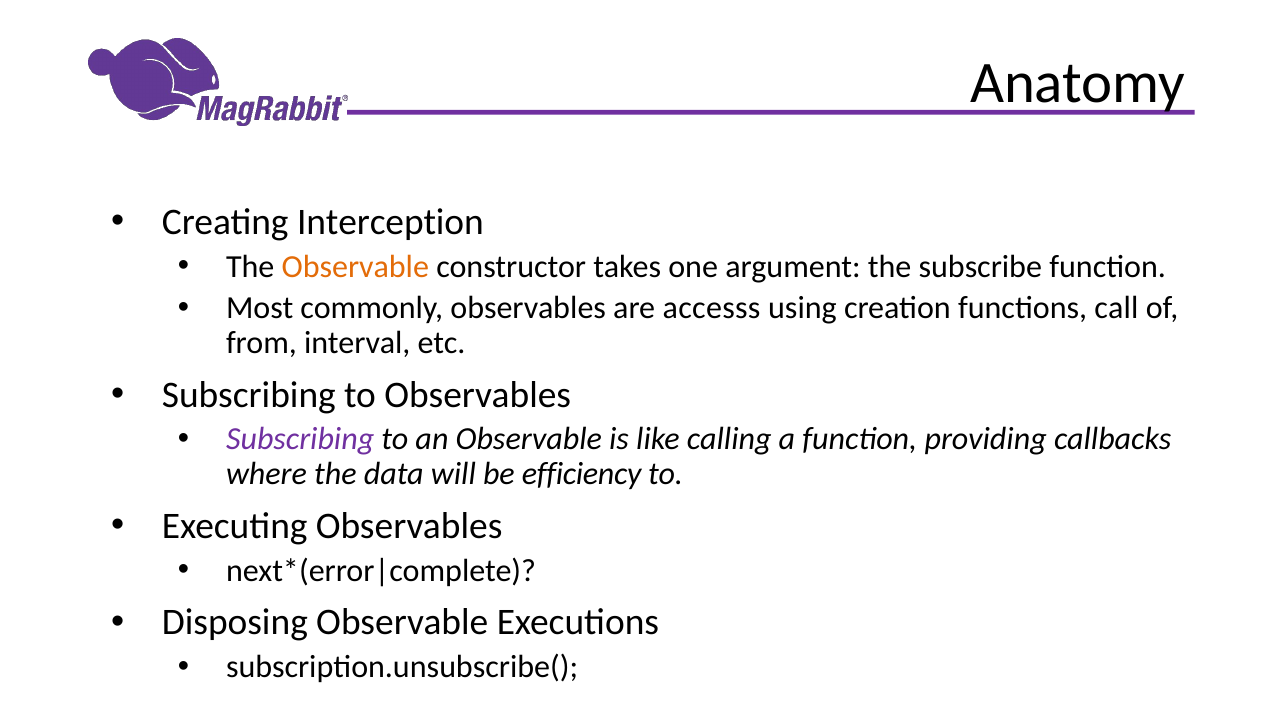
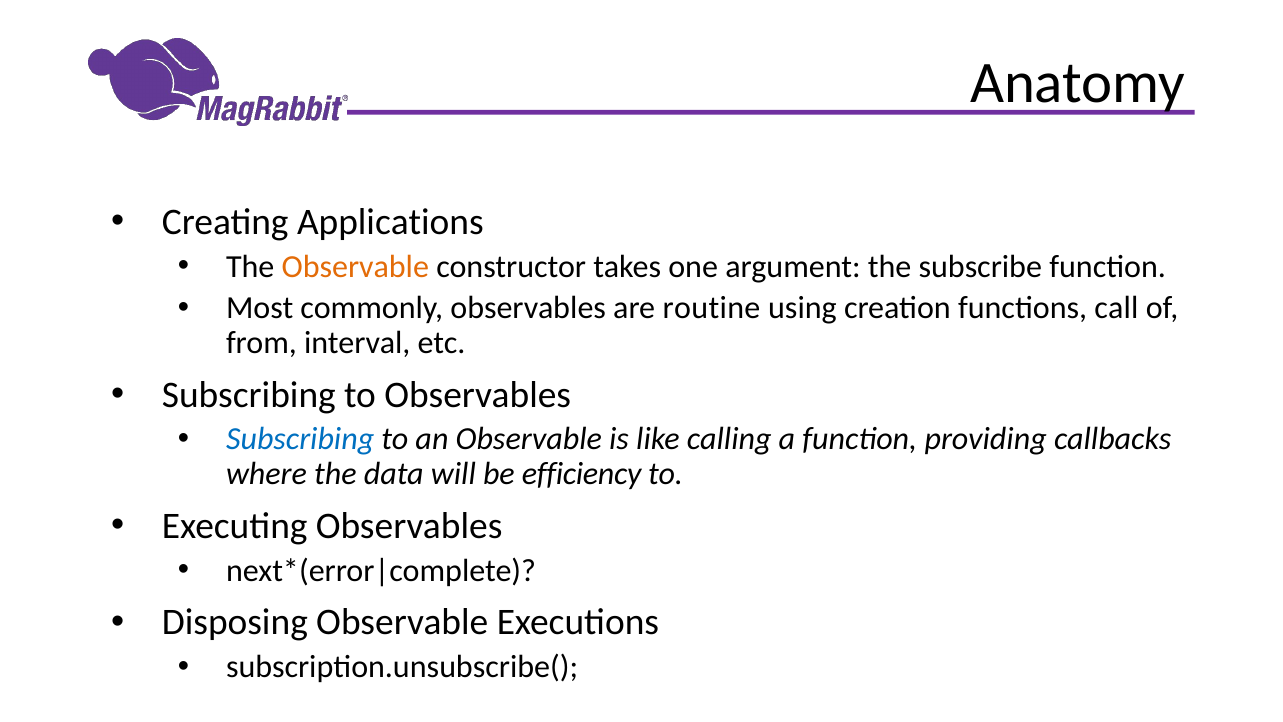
Interception: Interception -> Applications (390, 222)
accesss: accesss -> routine (712, 308)
Subscribing colour: purple -> blue (300, 439)
